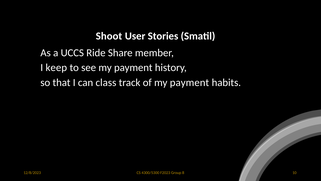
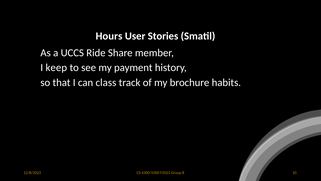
Shoot: Shoot -> Hours (109, 36)
of my payment: payment -> brochure (190, 82)
